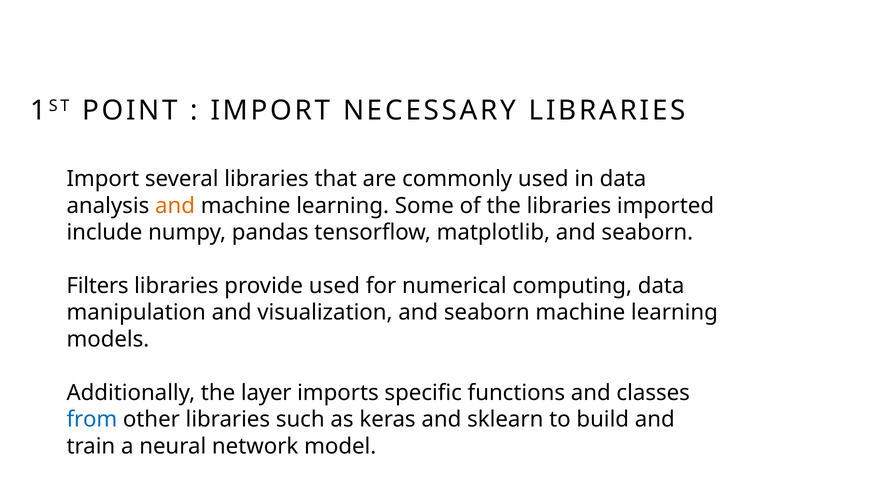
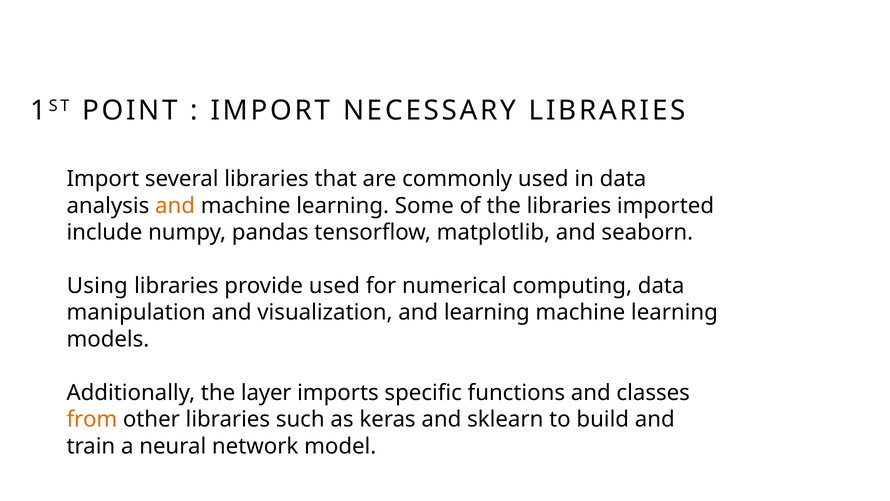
Filters: Filters -> Using (97, 286)
visualization and seaborn: seaborn -> learning (487, 312)
from colour: blue -> orange (92, 419)
